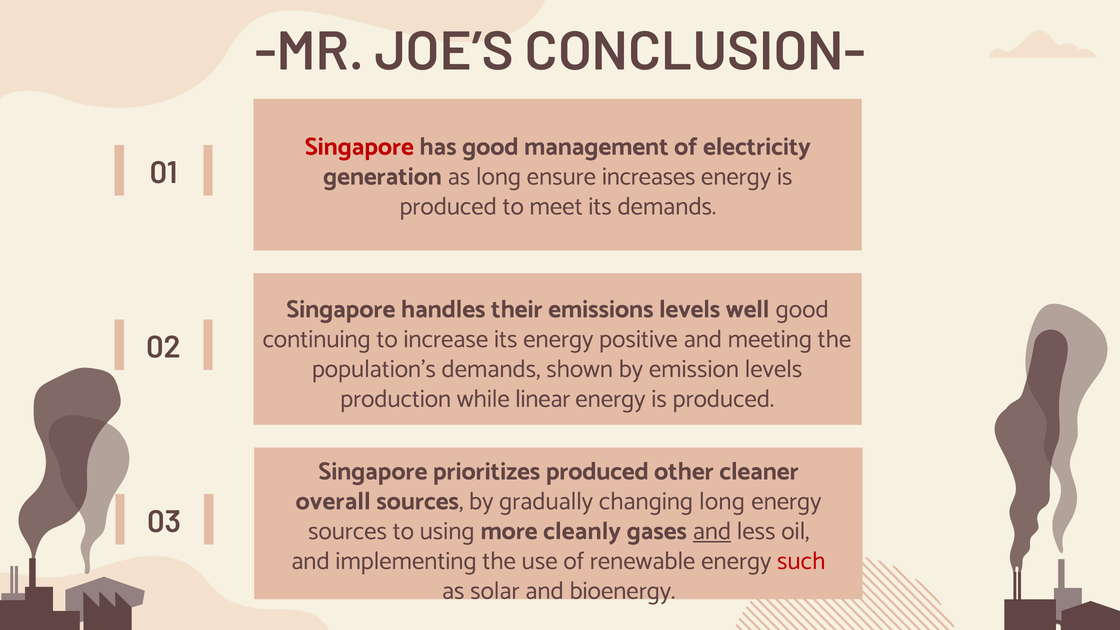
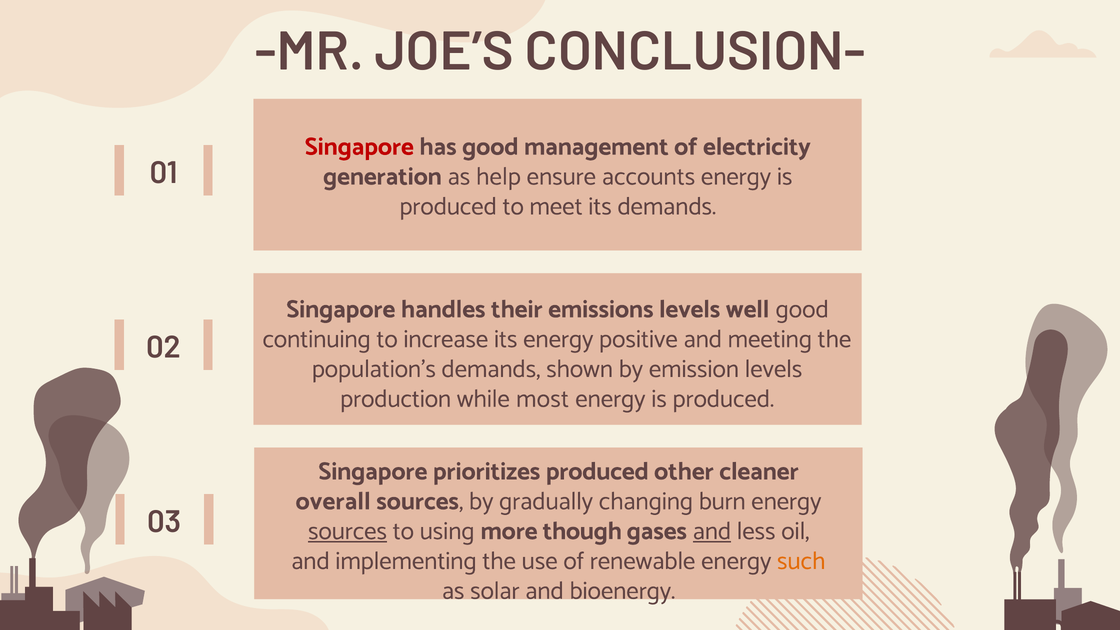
as long: long -> help (498, 176)
increases: increases -> accounts (649, 176)
linear: linear -> most (543, 399)
changing long: long -> burn (722, 501)
sources underline: none -> present (347, 531)
cleanly: cleanly -> though (582, 531)
such colour: red -> orange (801, 561)
